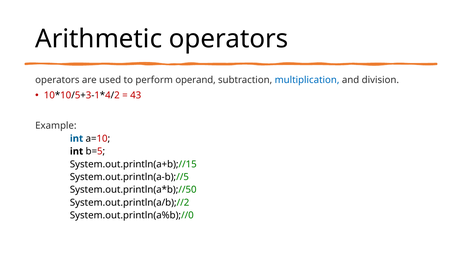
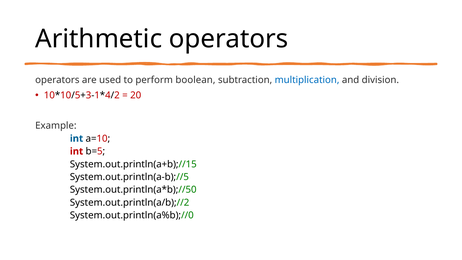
operand: operand -> boolean (195, 80)
43: 43 -> 20 (136, 95)
int colour: black -> red (77, 151)
